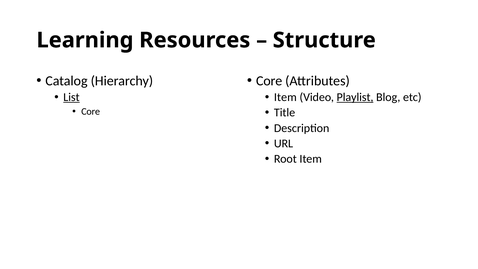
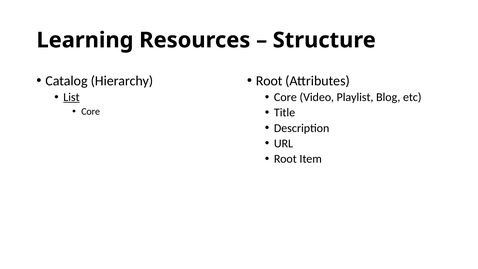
Core: Core -> Root (269, 81)
Item: Item -> Core (285, 97)
Playlist underline: present -> none (355, 97)
